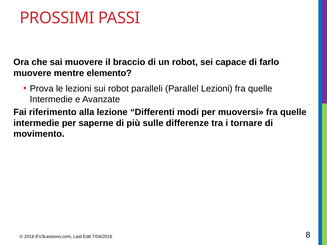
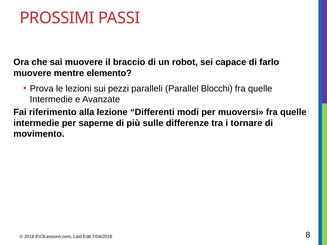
sui robot: robot -> pezzi (118, 89)
Parallel Lezioni: Lezioni -> Blocchi (217, 89)
